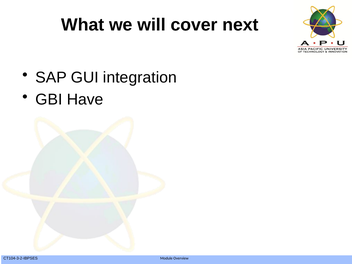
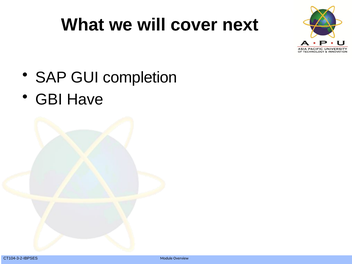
integration: integration -> completion (140, 78)
